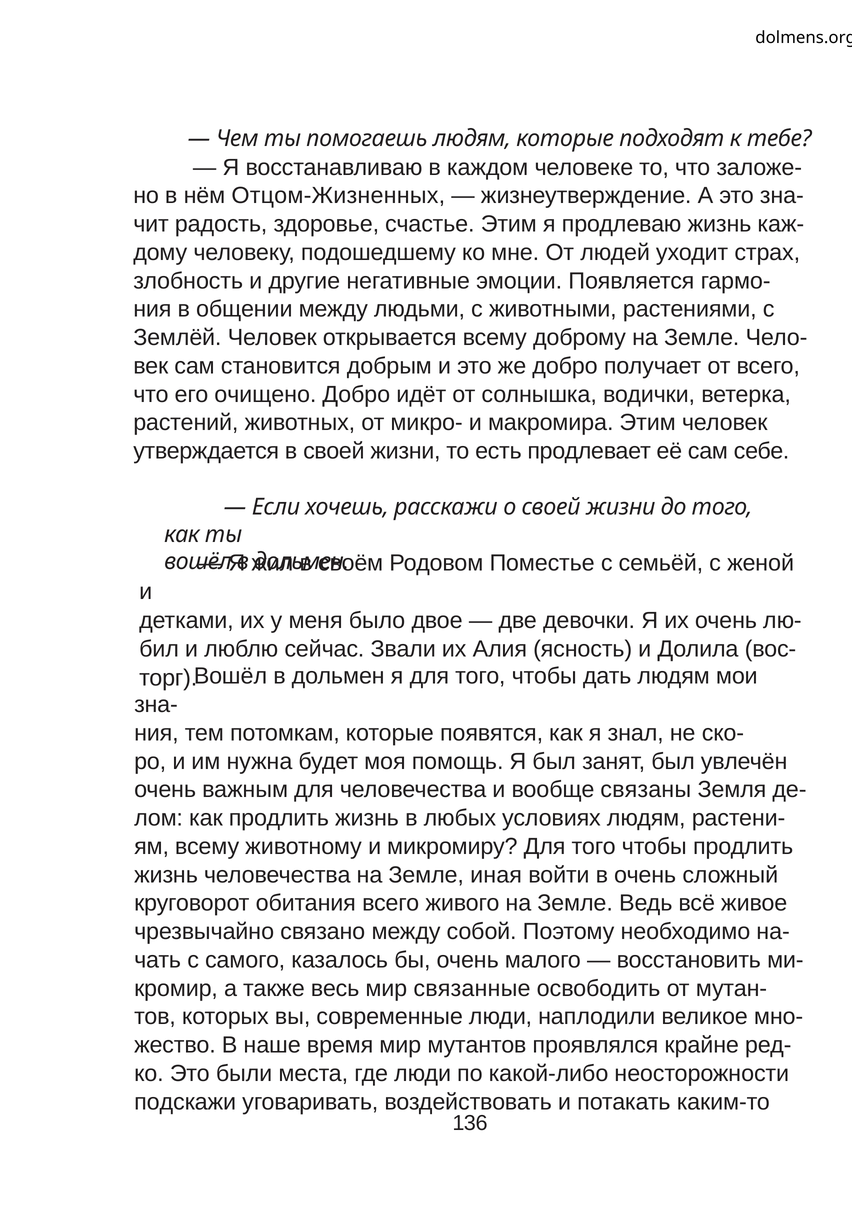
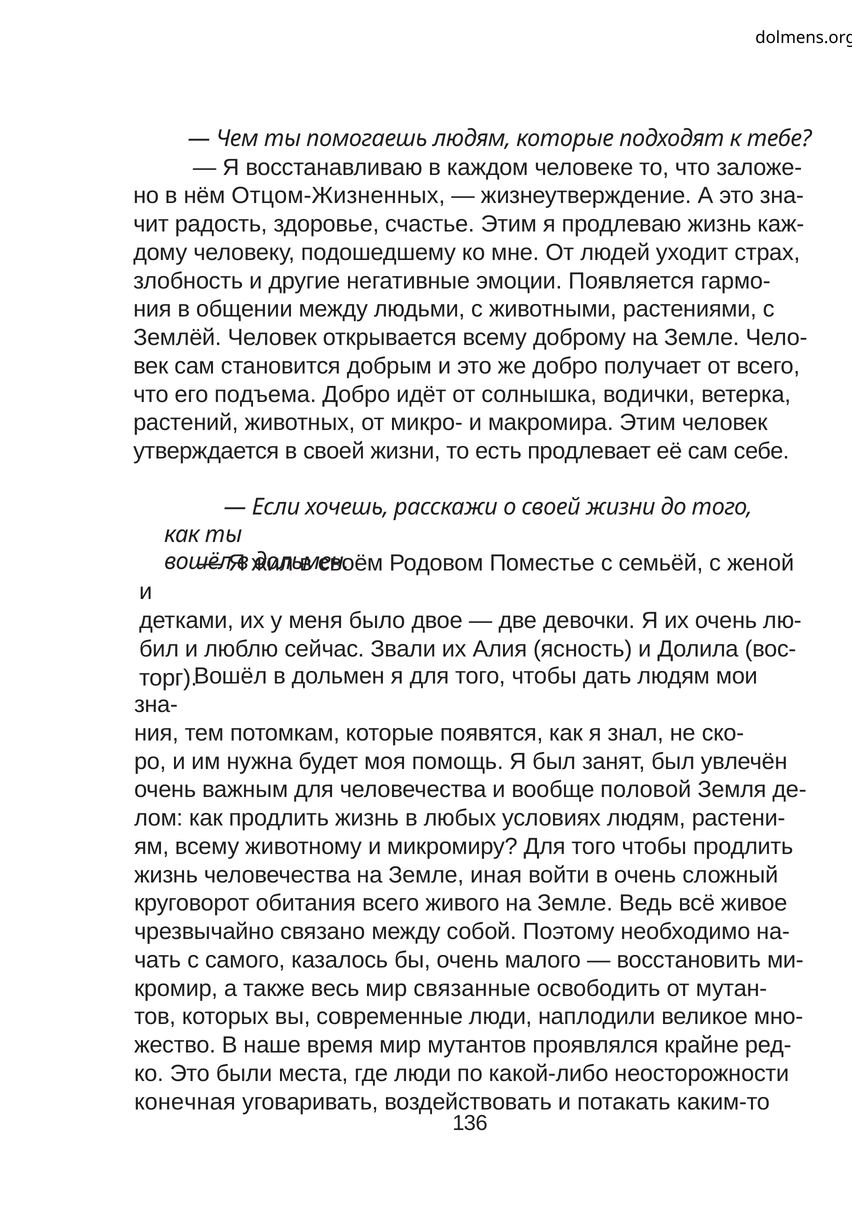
очищено: очищено -> подъема (265, 394)
связаны: связаны -> половой (646, 790)
подскажи: подскажи -> конечная (185, 1102)
